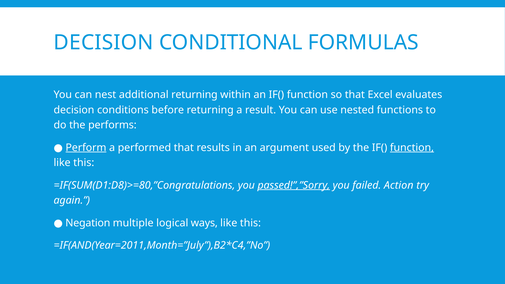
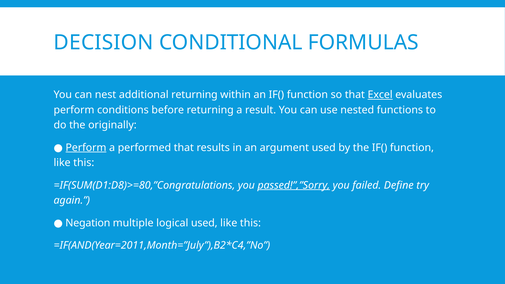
Excel underline: none -> present (380, 95)
decision: decision -> perform (74, 110)
performs: performs -> originally (112, 125)
function underline: present -> none (412, 148)
Action: Action -> Define (399, 185)
logical ways: ways -> used (204, 223)
